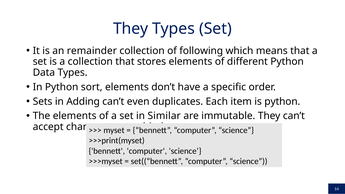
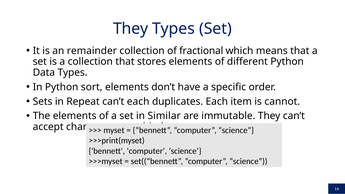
following: following -> fractional (201, 51)
Adding: Adding -> Repeat (83, 101)
can’t even: even -> each (138, 101)
is python: python -> cannot (282, 101)
